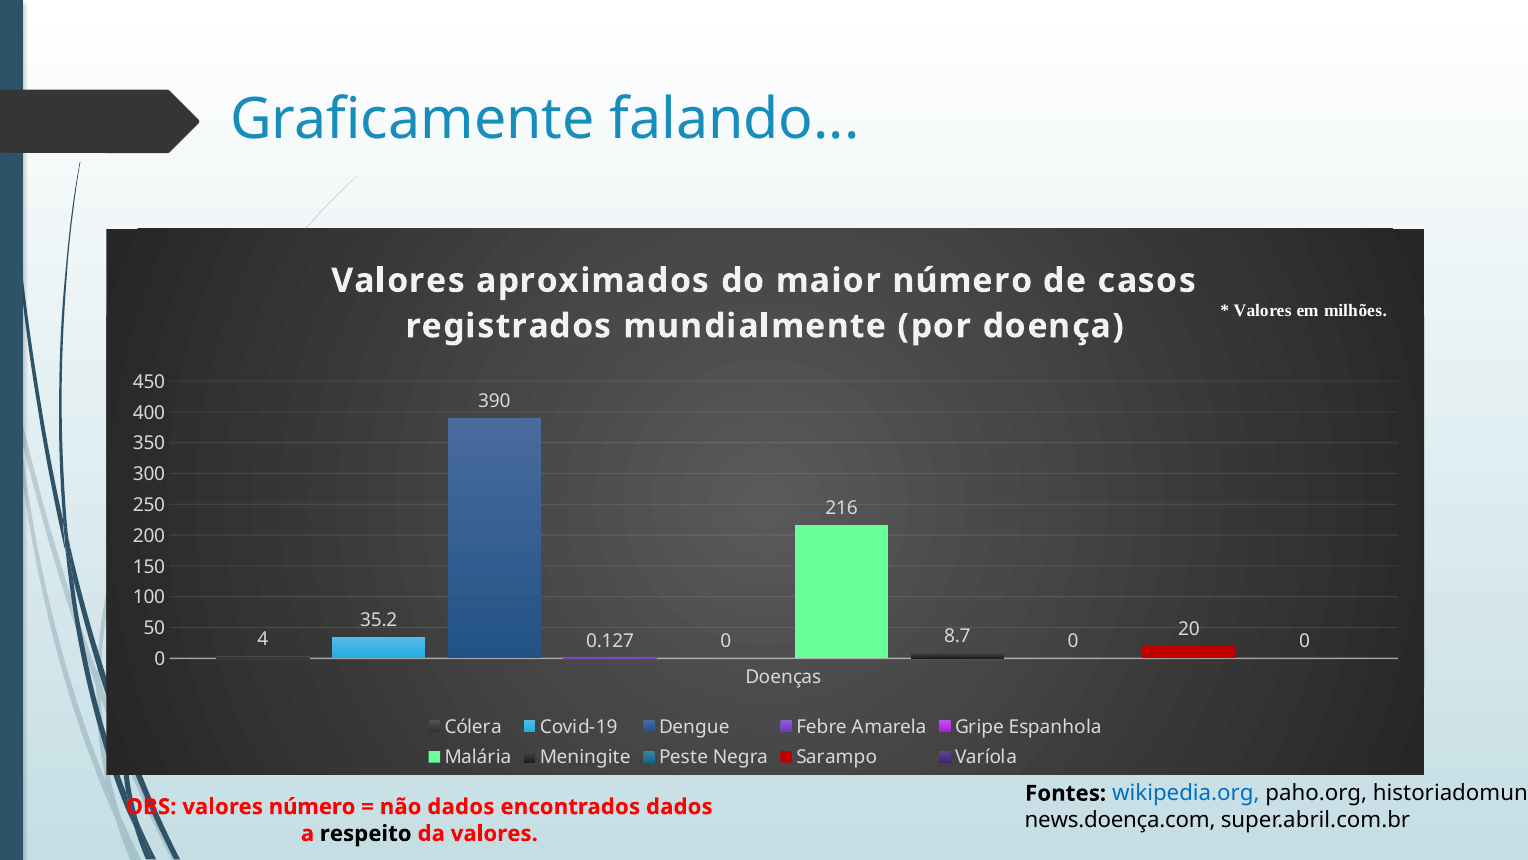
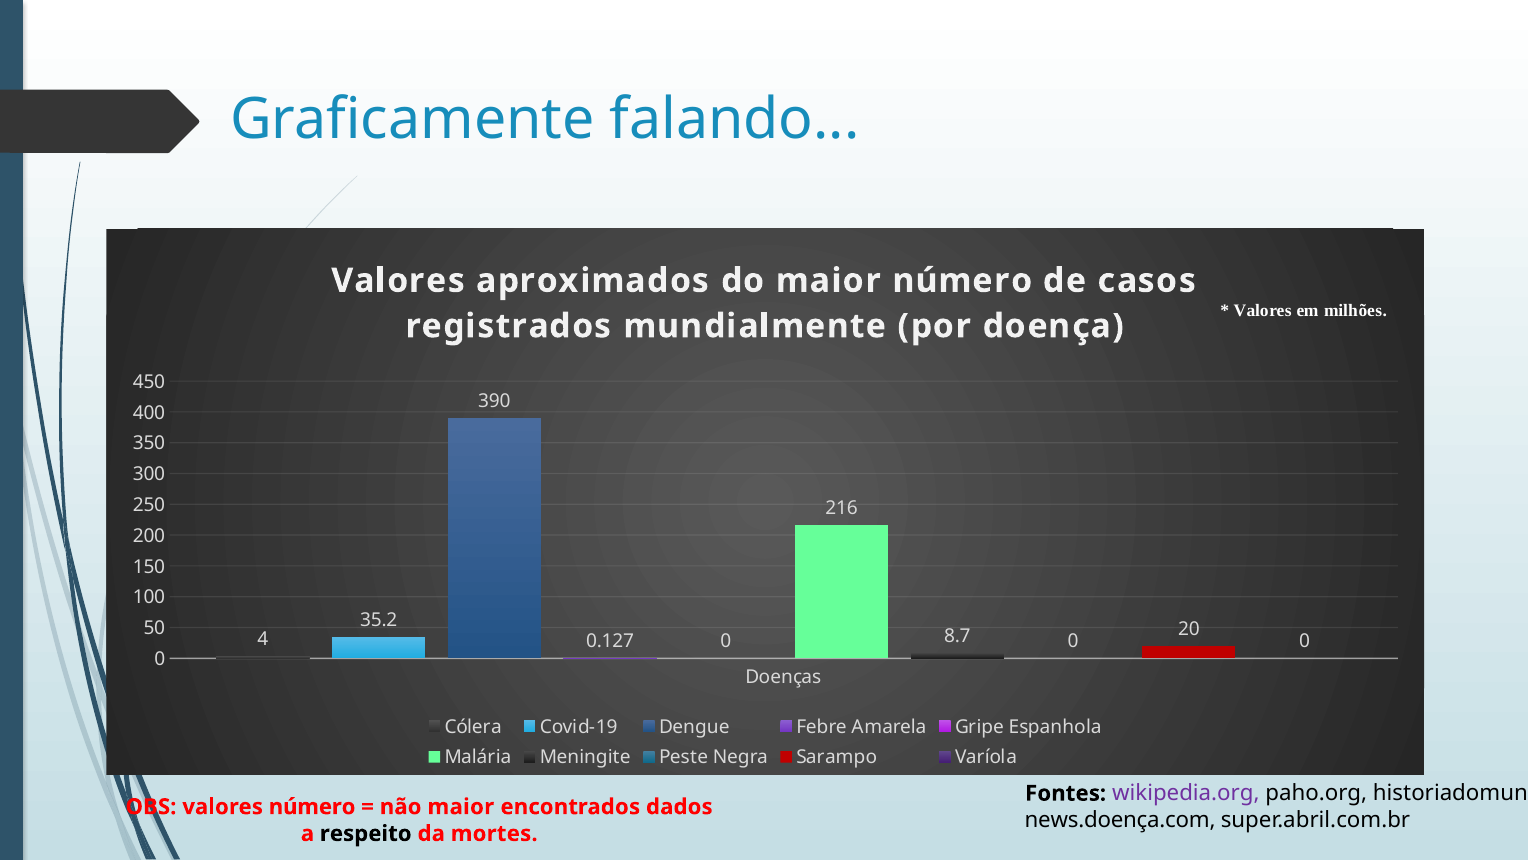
wikipedia.org colour: blue -> purple (1186, 793)
não dados: dados -> maior (461, 806)
da valores: valores -> mortes (494, 833)
